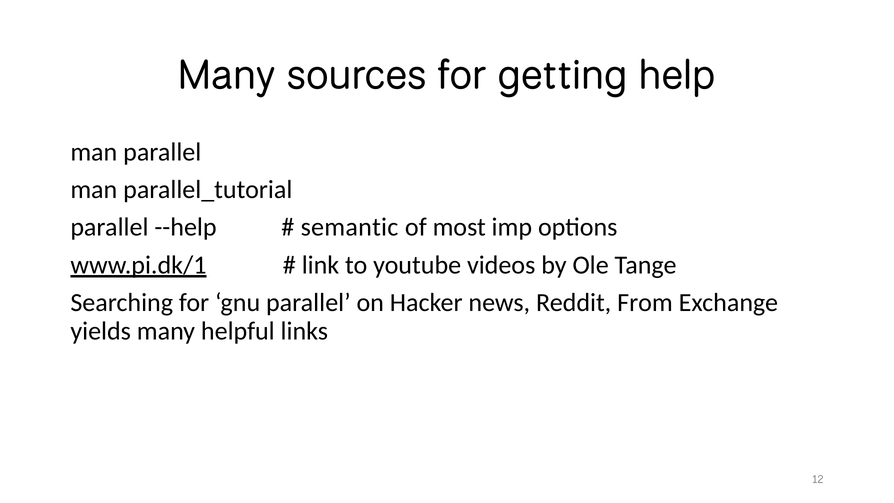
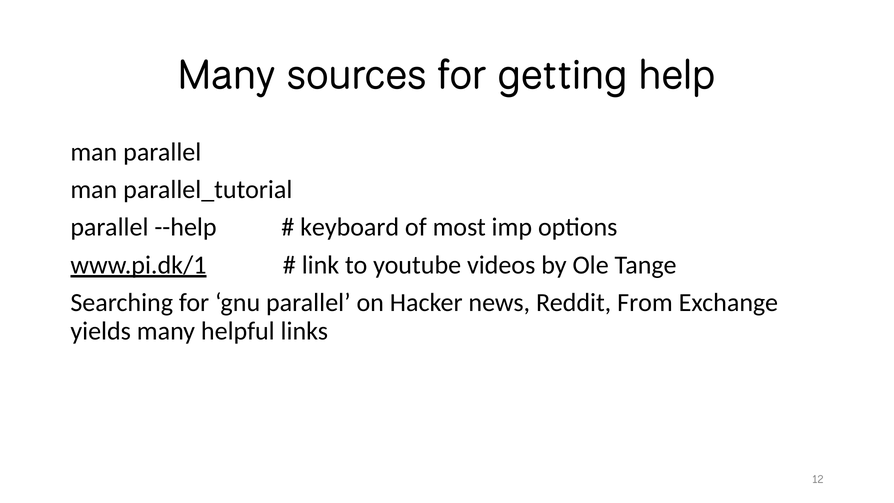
semantic: semantic -> keyboard (350, 227)
